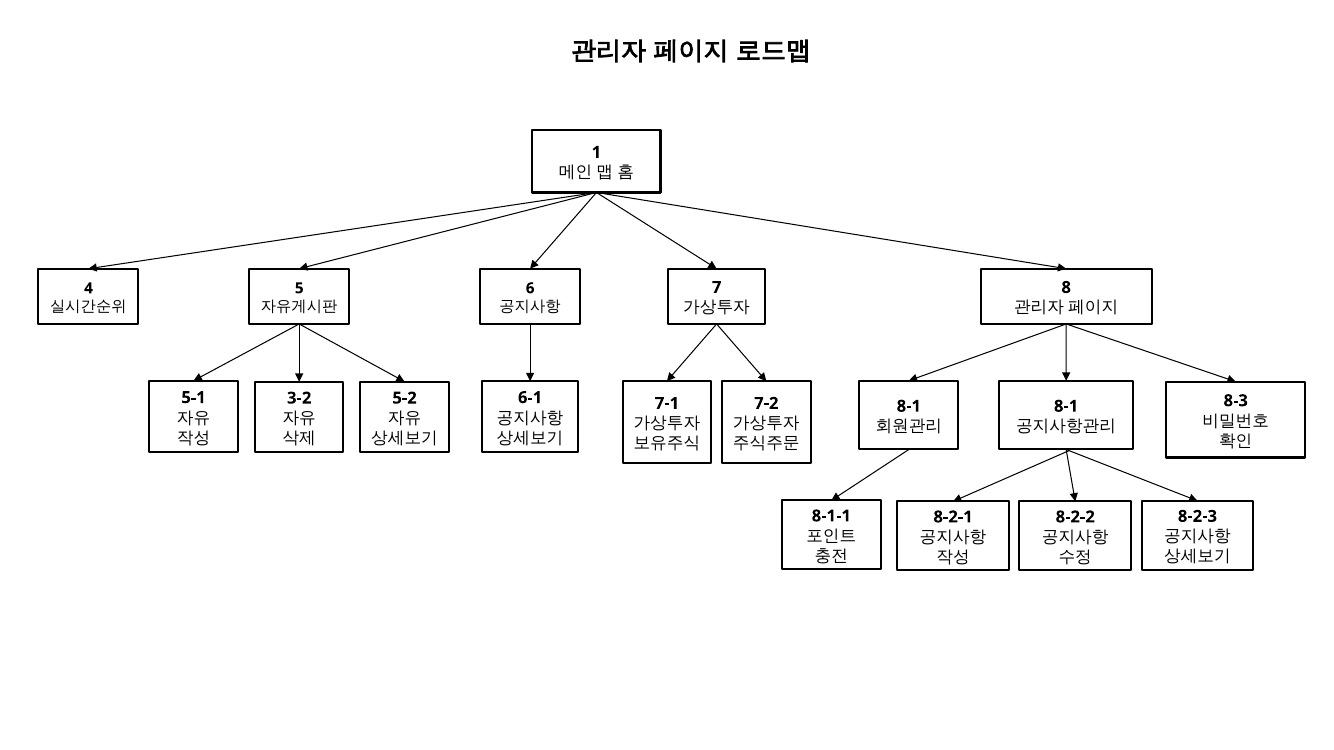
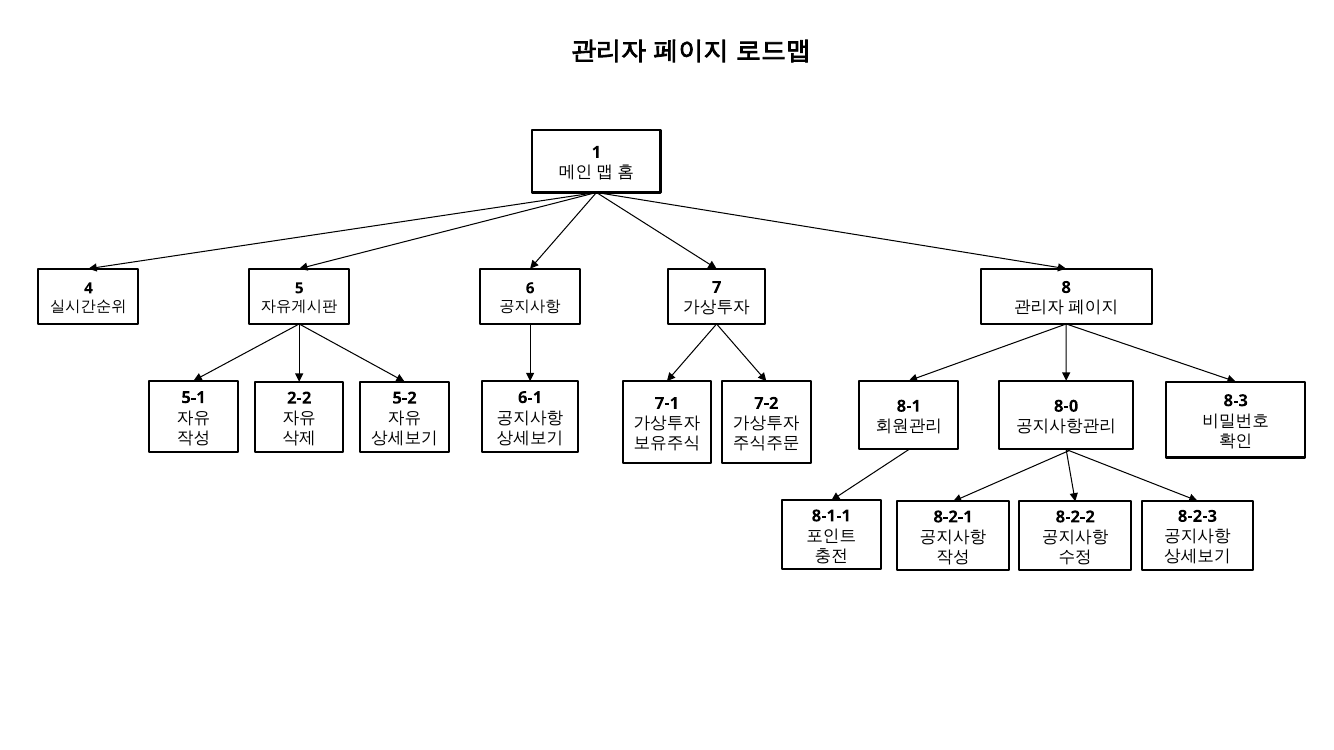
3-2: 3-2 -> 2-2 (299, 398)
8-1: 8-1 -> 8-0 (1066, 406)
